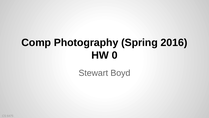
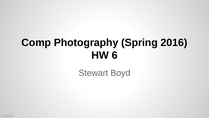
0: 0 -> 6 (115, 55)
